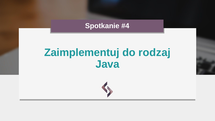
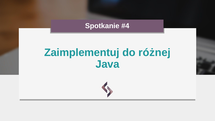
rodzaj: rodzaj -> różnej (155, 53)
